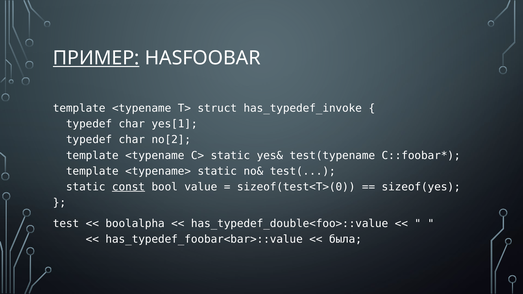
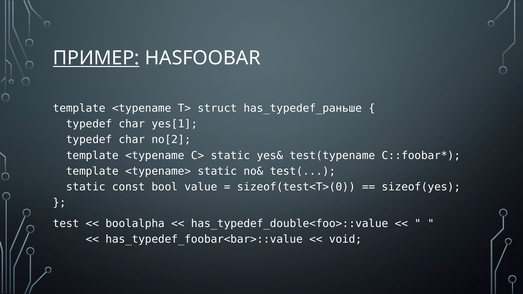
has_typedef_invoke: has_typedef_invoke -> has_typedef_раньше (303, 108)
const underline: present -> none (128, 187)
была: была -> void (345, 239)
